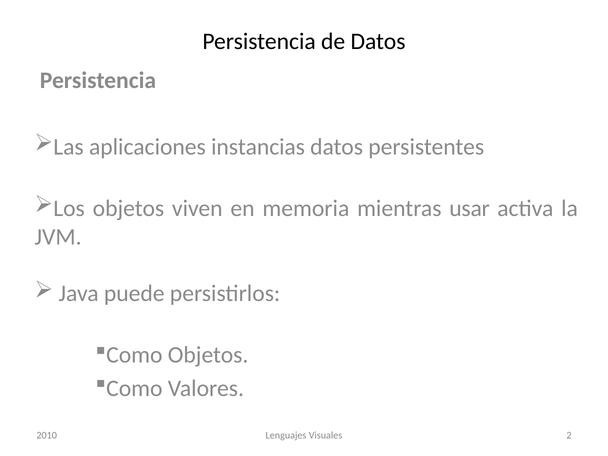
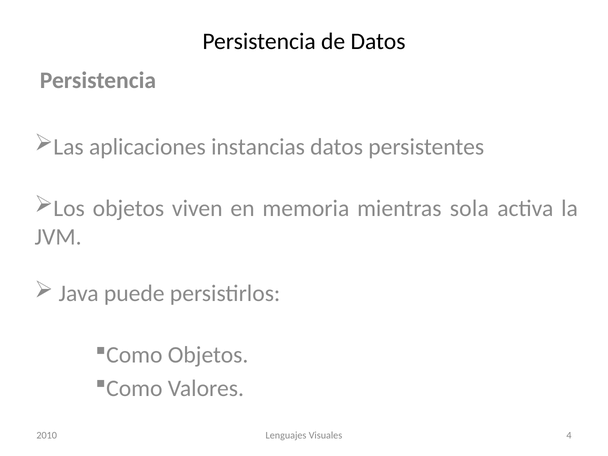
usar: usar -> sola (469, 208)
2: 2 -> 4 (569, 435)
